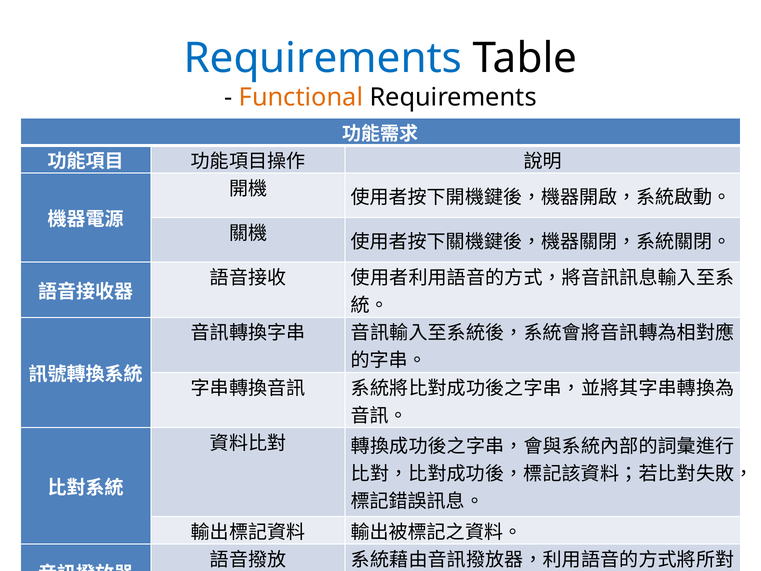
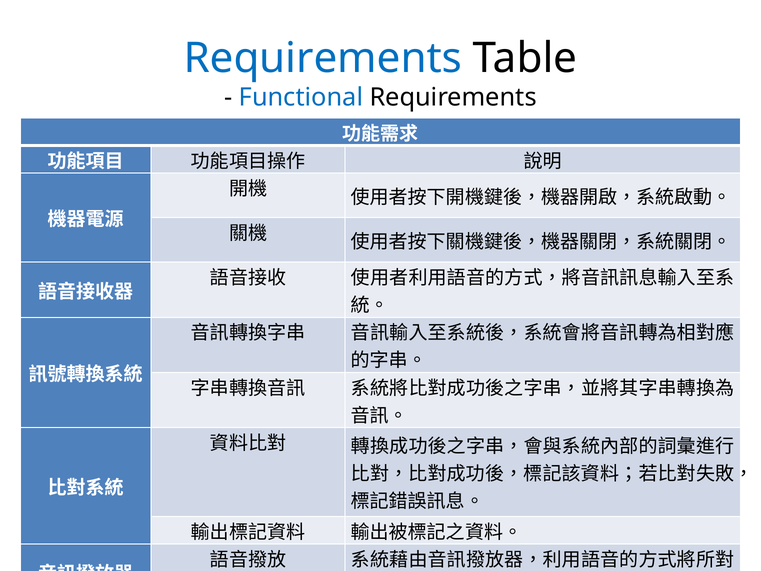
Functional colour: orange -> blue (301, 98)
